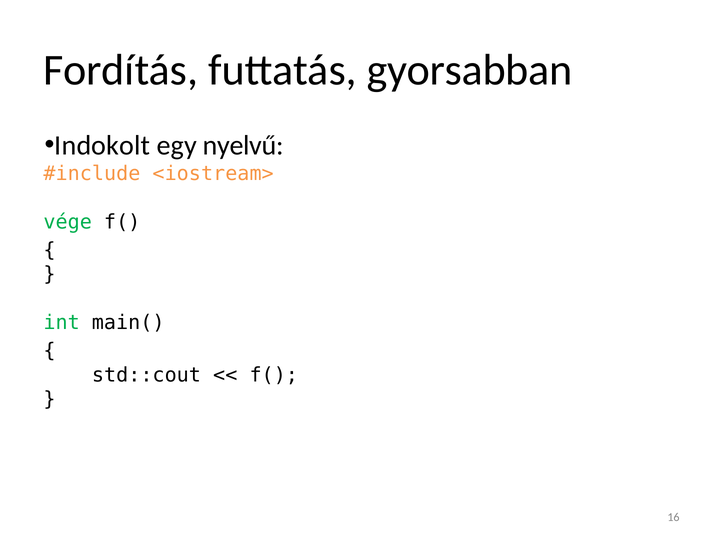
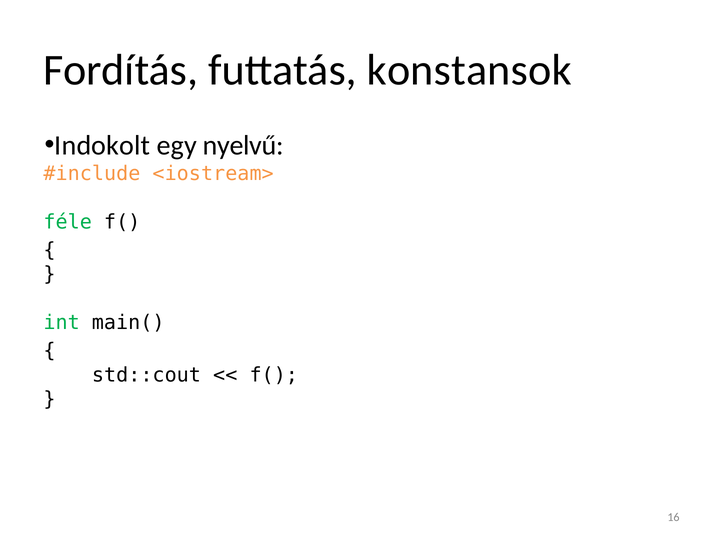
gyorsabban: gyorsabban -> konstansok (469, 70)
vége: vége -> féle (68, 222)
